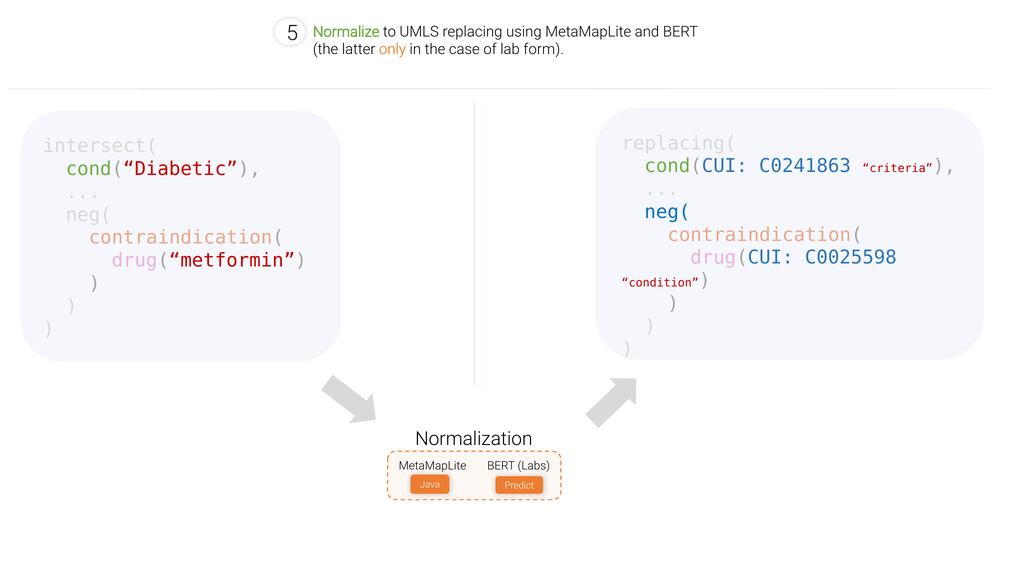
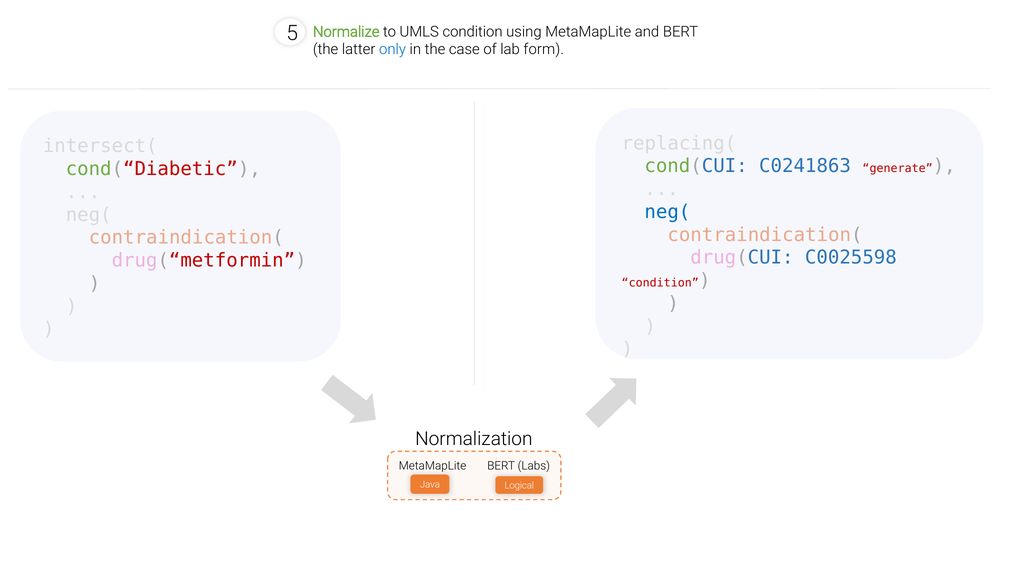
UMLS replacing: replacing -> condition (473, 32)
only colour: orange -> blue (393, 50)
criteria: criteria -> generate (898, 169)
Predict: Predict -> Logical (519, 486)
